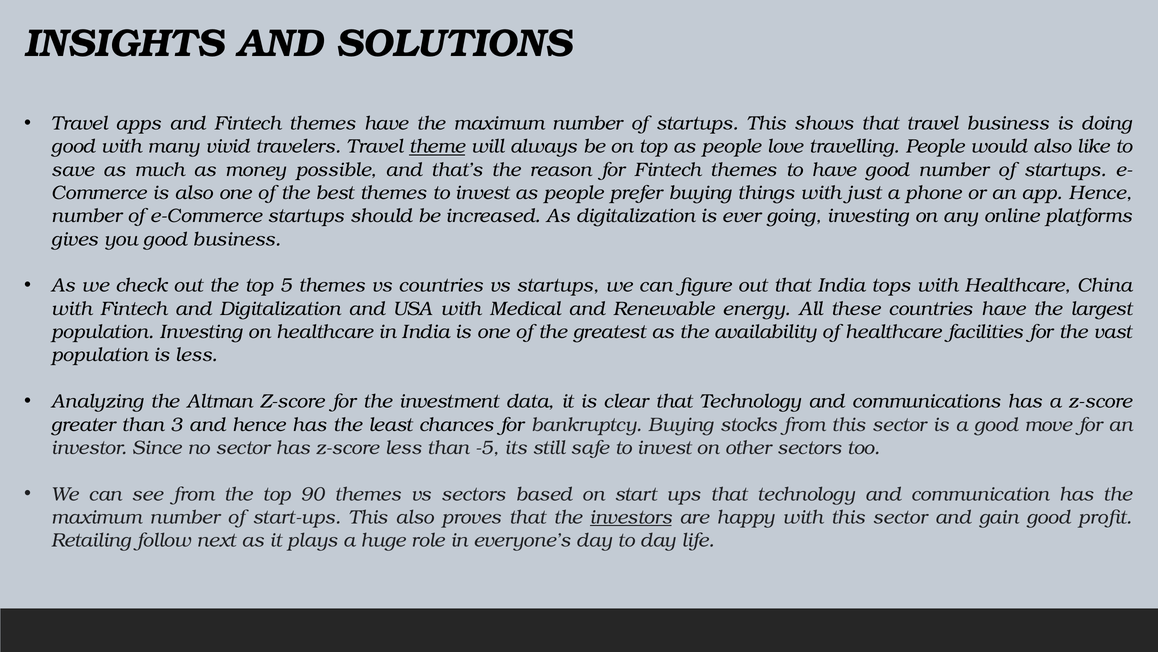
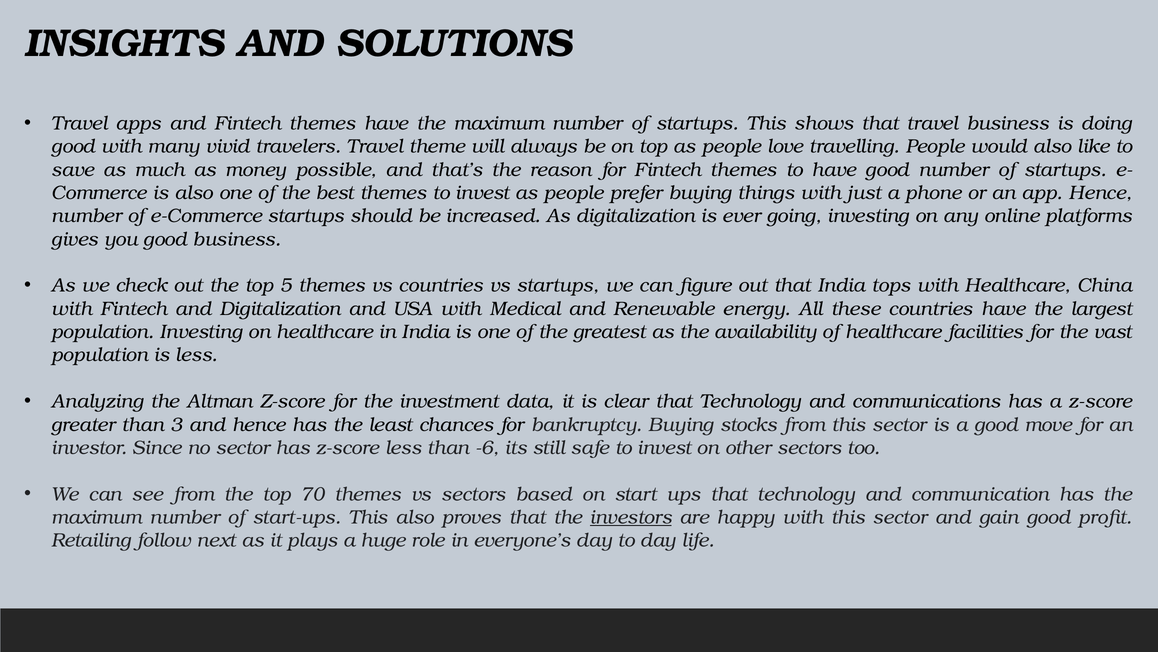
theme underline: present -> none (437, 146)
-5: -5 -> -6 (487, 447)
90: 90 -> 70 (313, 494)
